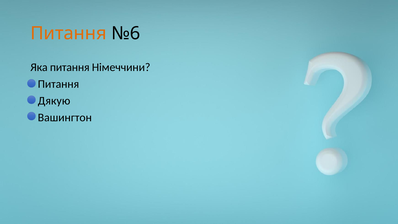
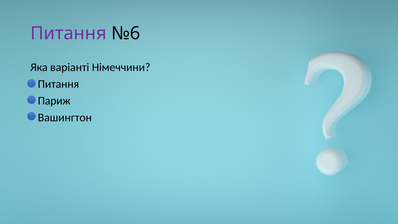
Питання colour: orange -> purple (68, 33)
Яка питання: питання -> варіанті (70, 67)
Дякую: Дякую -> Париж (54, 101)
